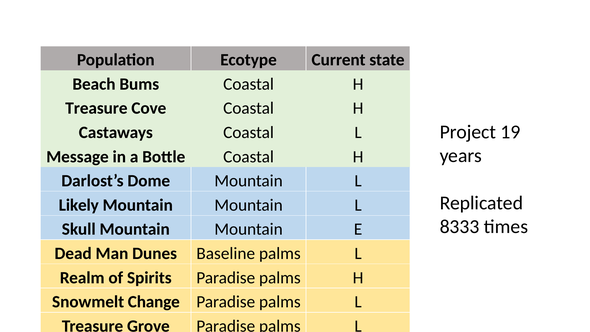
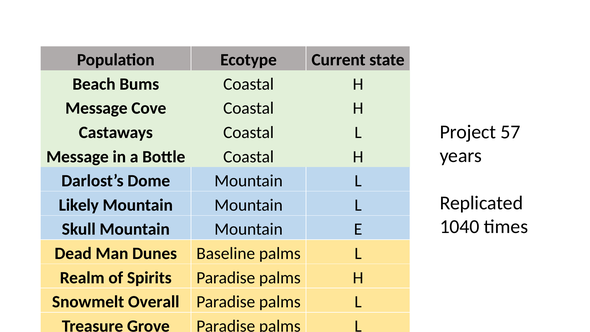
Treasure: Treasure -> Message (96, 108)
19: 19 -> 57 (511, 132)
8333: 8333 -> 1040 (460, 226)
Change: Change -> Overall (154, 302)
